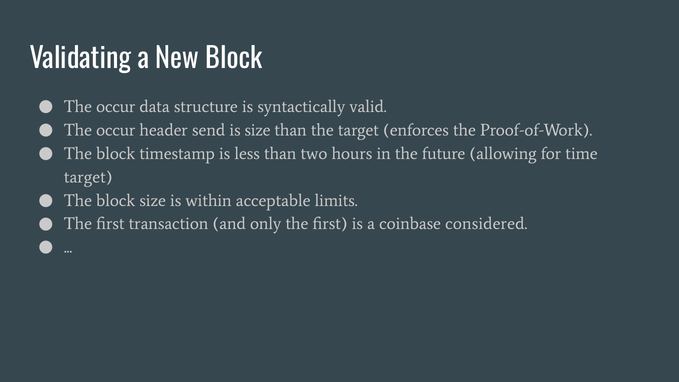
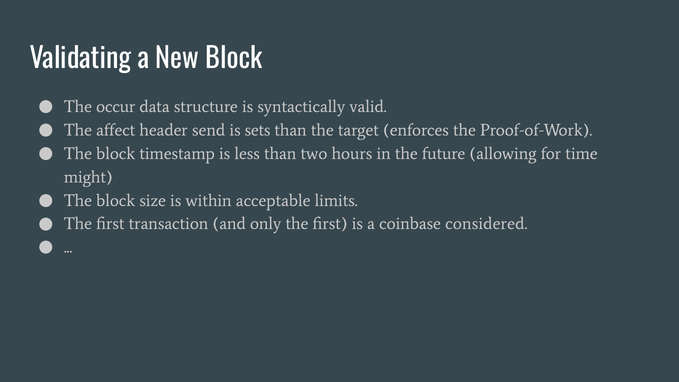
occur: occur -> affect (116, 130)
is size: size -> sets (258, 130)
target: target -> might (88, 177)
